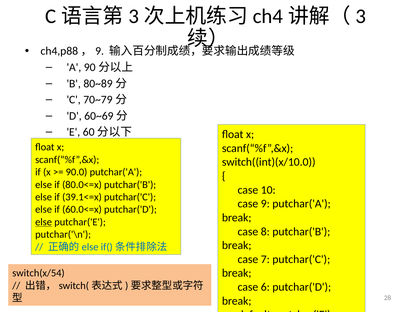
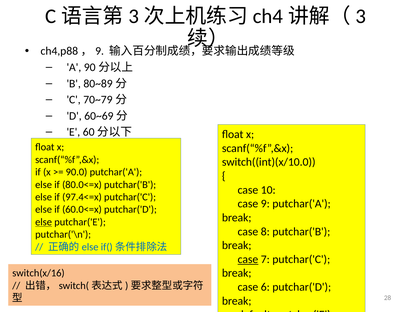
39.1<=x: 39.1<=x -> 97.4<=x (82, 197)
case underline: none -> present (248, 259)
switch(x/54: switch(x/54 -> switch(x/16 (38, 273)
